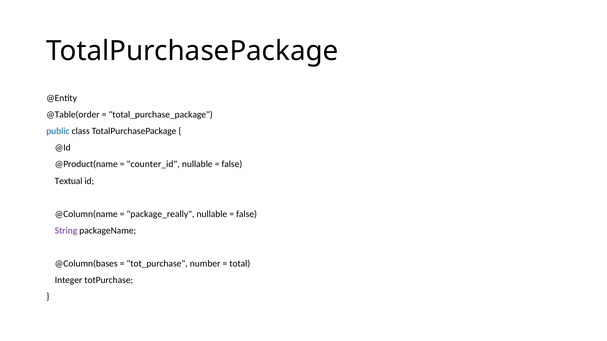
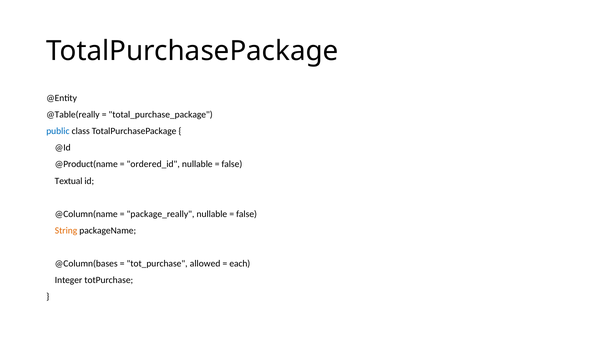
@Table(order: @Table(order -> @Table(really (73, 115)
counter_id: counter_id -> ordered_id (153, 165)
String colour: purple -> orange (66, 231)
number: number -> allowed (205, 264)
total: total -> each (240, 264)
